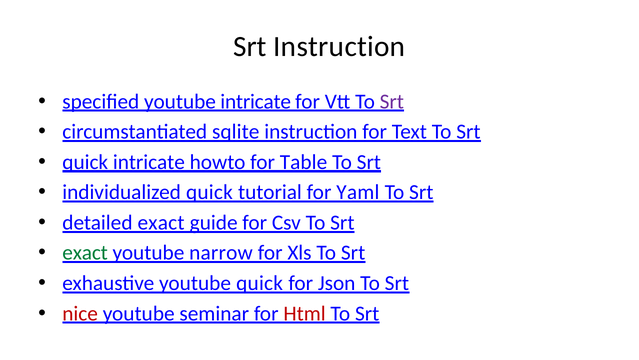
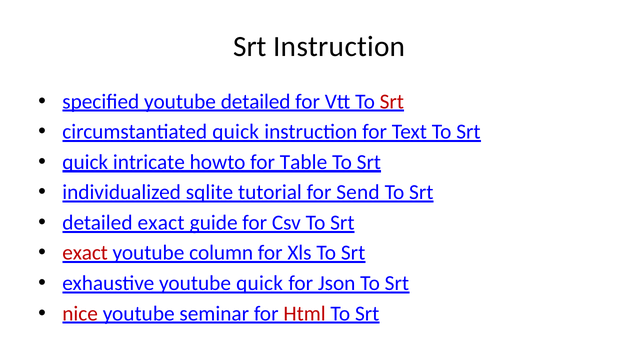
youtube intricate: intricate -> detailed (256, 101)
Srt colour: purple -> red (392, 101)
circumstantiated sqlite: sqlite -> quick (236, 132)
individualized quick: quick -> sqlite (209, 192)
Yaml: Yaml -> Send (358, 192)
exact colour: green -> red (85, 253)
narrow: narrow -> column (221, 253)
